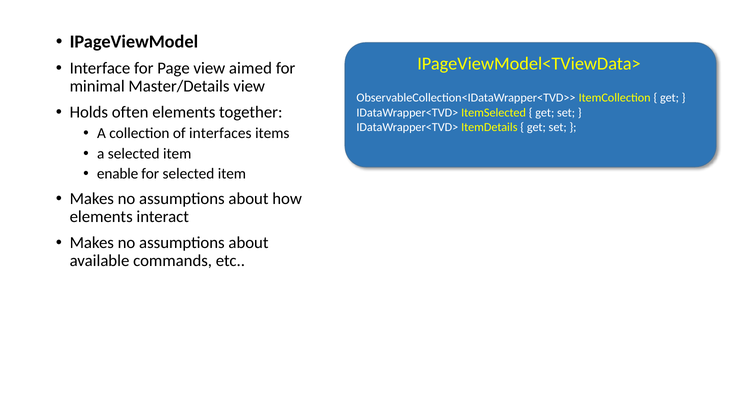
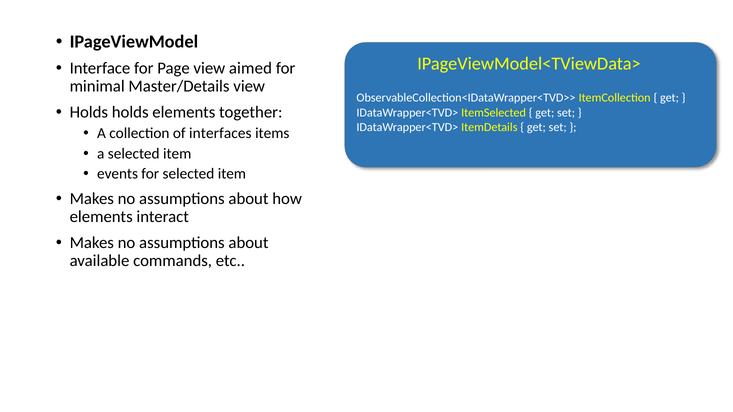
Holds often: often -> holds (130, 112)
enable: enable -> events (118, 174)
